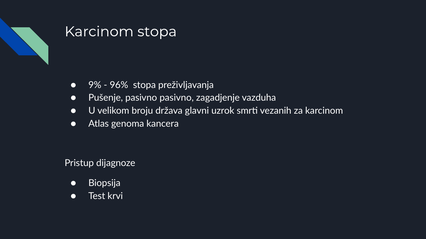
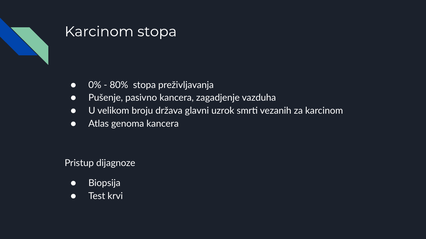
9%: 9% -> 0% (95, 85)
96%: 96% -> 80% (119, 85)
pasivno pasivno: pasivno -> kancera (177, 98)
